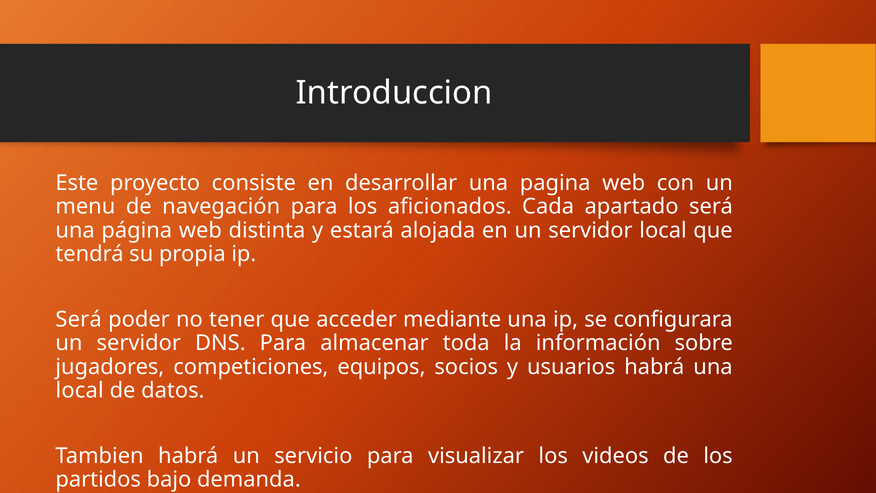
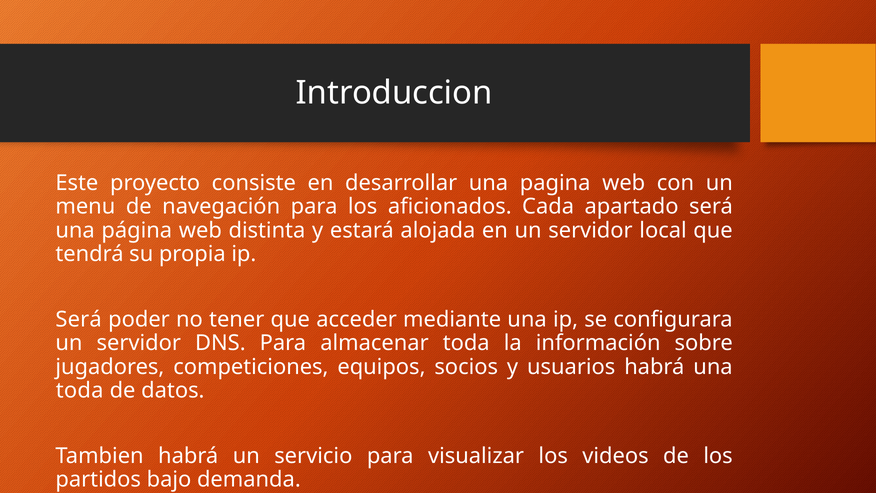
local: local -> toda (80, 390)
